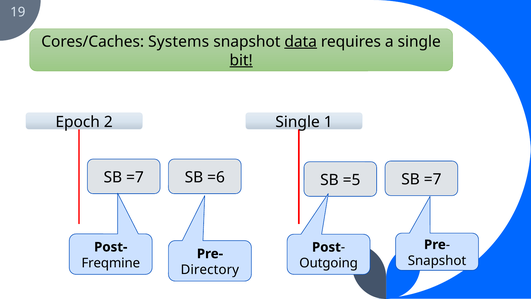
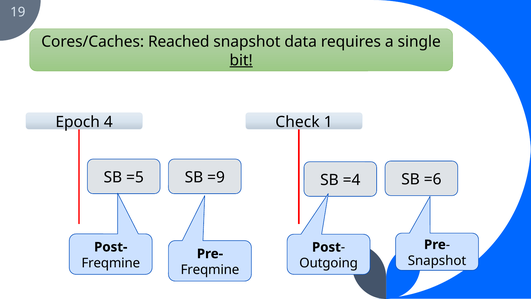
Systems: Systems -> Reached (179, 42)
data underline: present -> none (301, 42)
2: 2 -> 4 (108, 122)
Single: Single -> Check (297, 122)
=7: =7 -> =5 (135, 177)
=6: =6 -> =9 (216, 177)
=5: =5 -> =4 (352, 180)
=7: =7 -> =6 (433, 179)
Directory: Directory -> Freqmine (210, 269)
